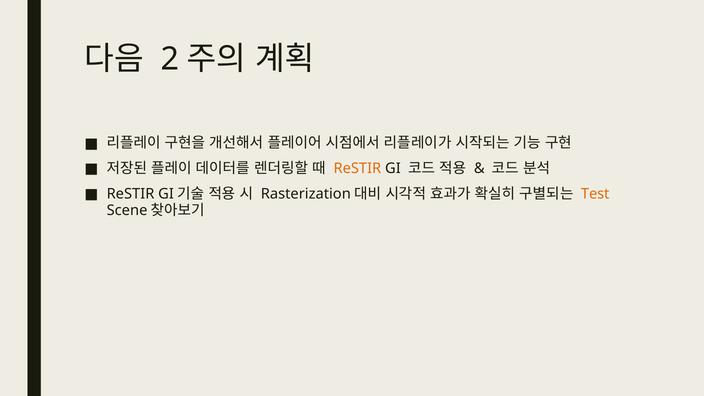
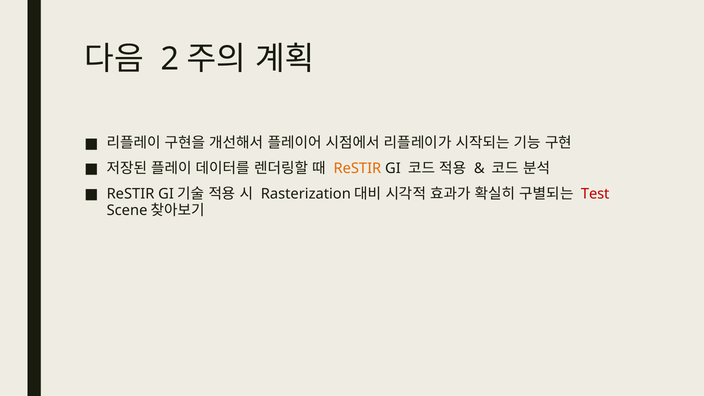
Test colour: orange -> red (595, 194)
